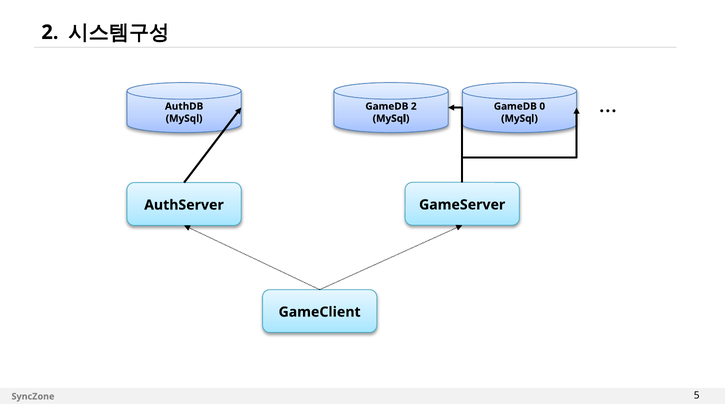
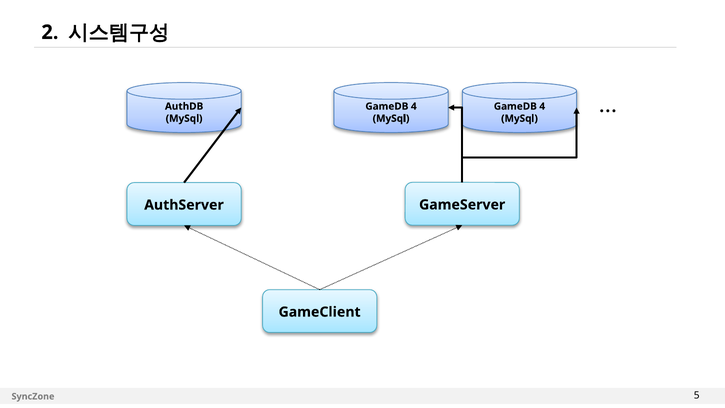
2: 2 -> 4 (414, 106)
0: 0 -> 4 (542, 106)
